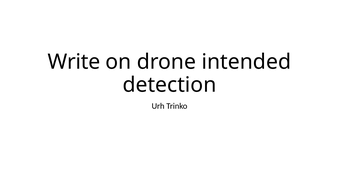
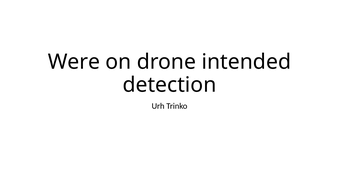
Write: Write -> Were (74, 62)
